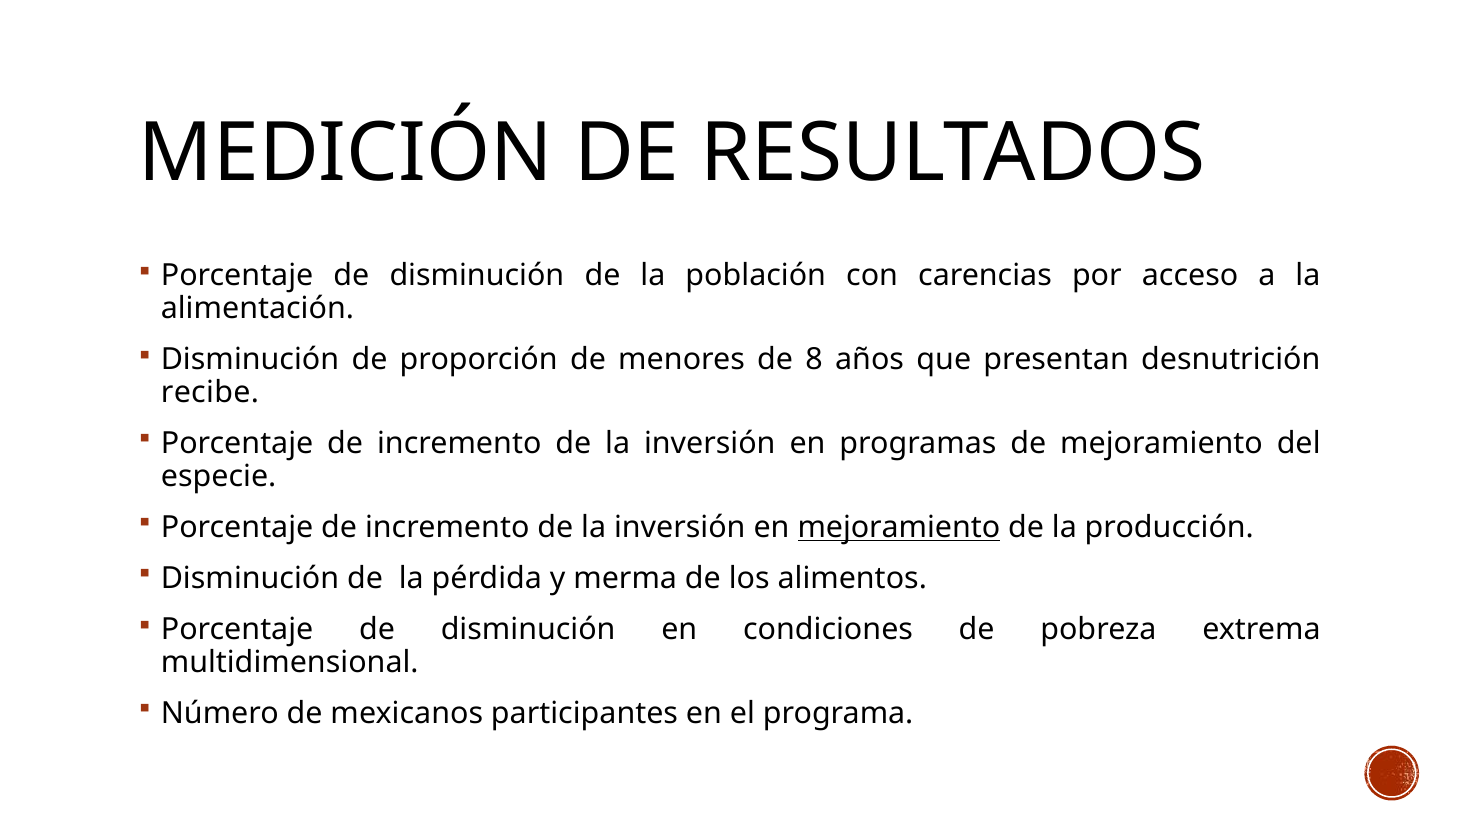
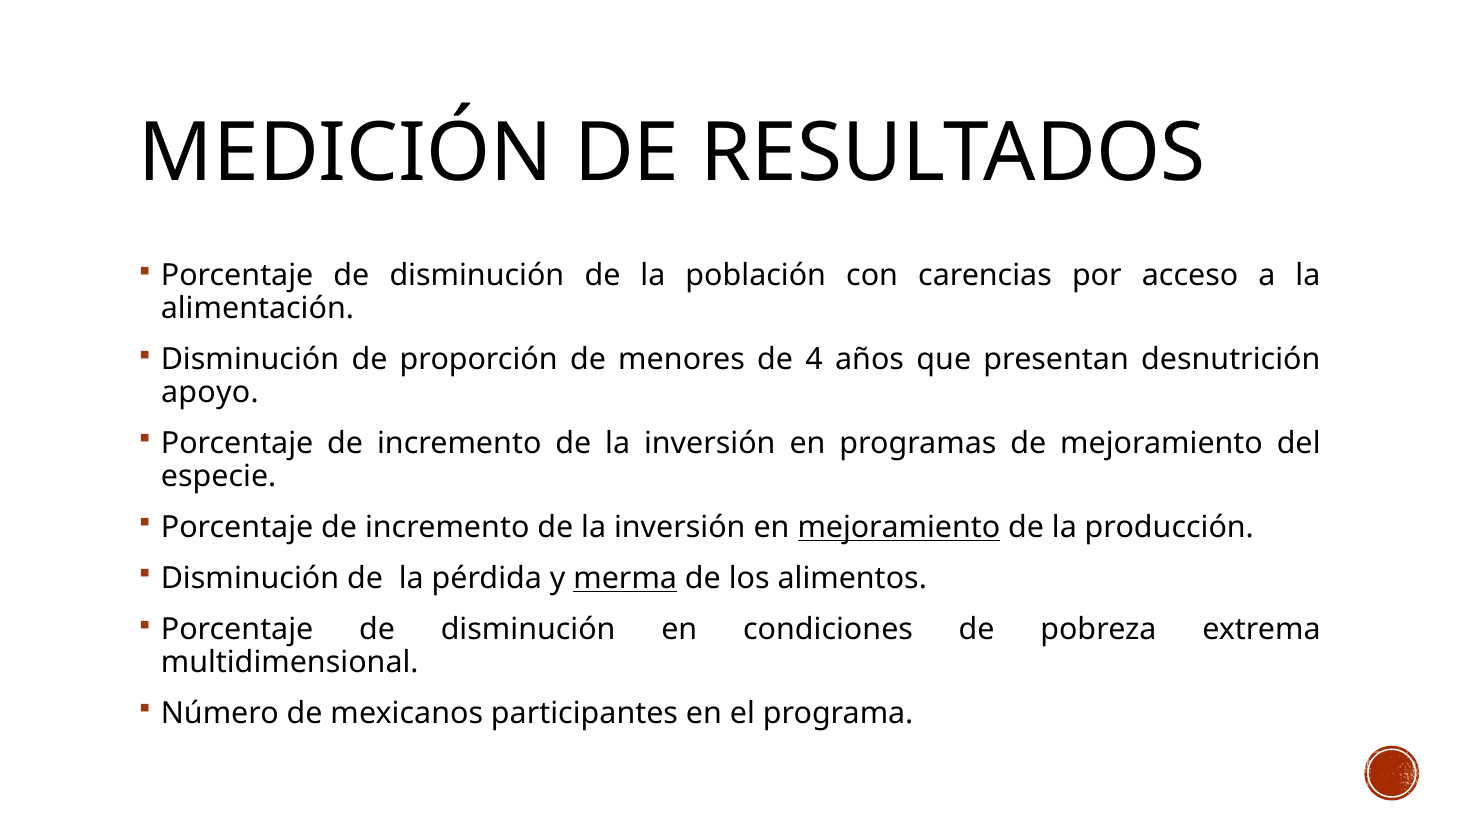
8: 8 -> 4 (814, 359)
recibe: recibe -> apoyo (210, 392)
merma underline: none -> present (625, 578)
